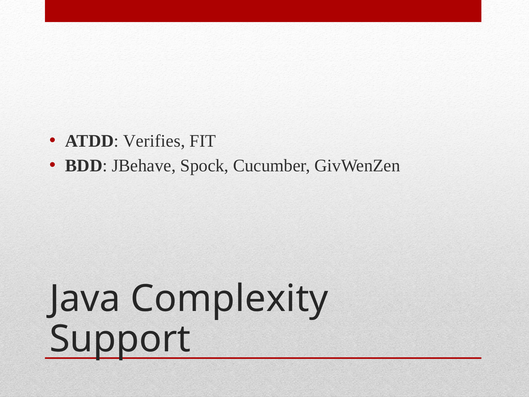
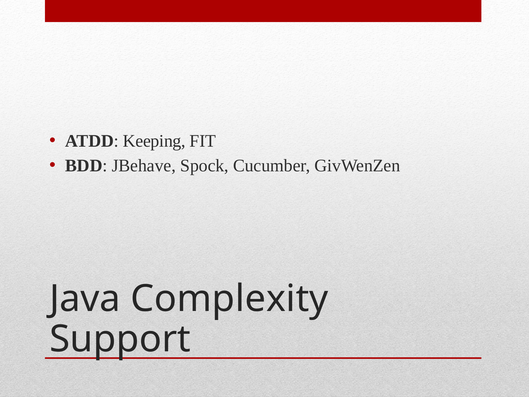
Verifies: Verifies -> Keeping (154, 141)
